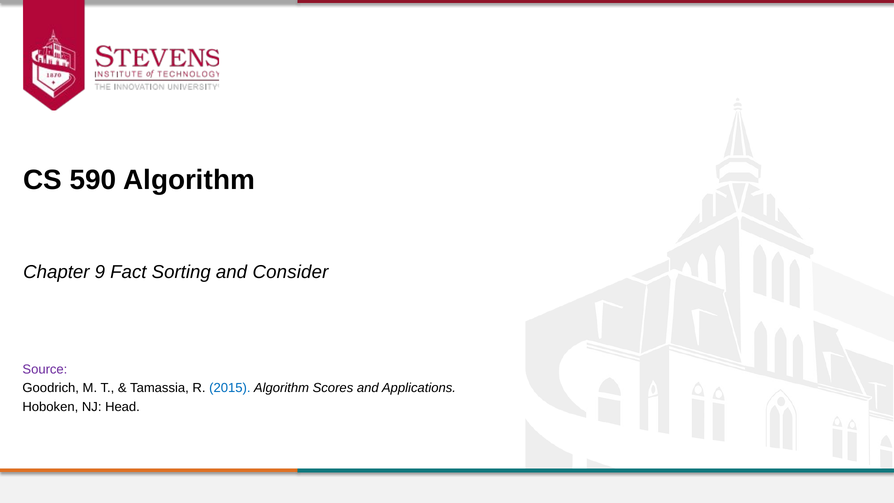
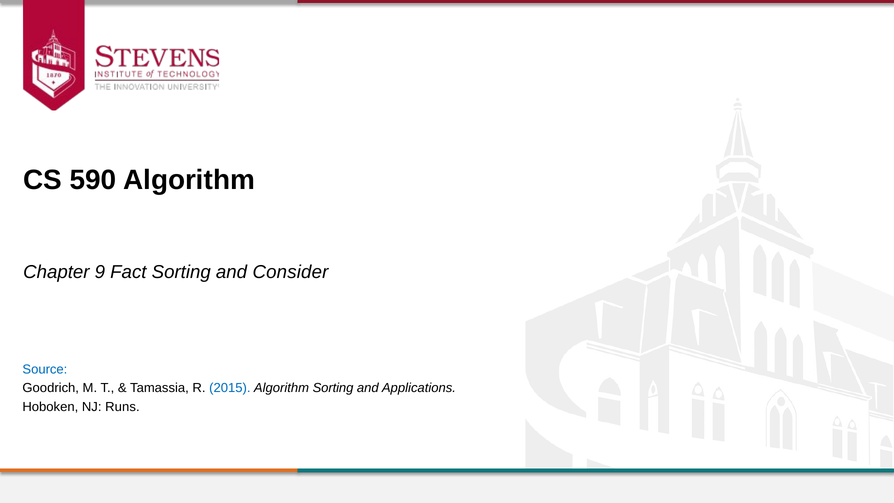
Source colour: purple -> blue (45, 369)
Algorithm Scores: Scores -> Sorting (333, 388)
Head: Head -> Runs (122, 407)
